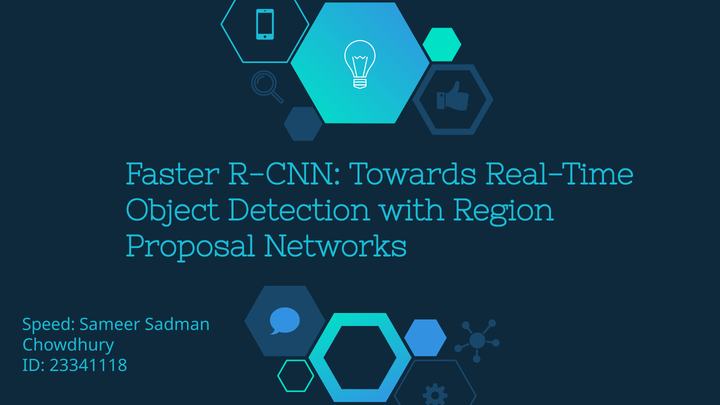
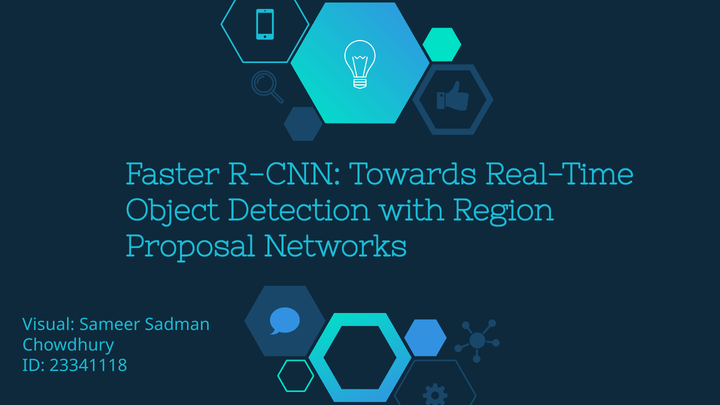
Speed: Speed -> Visual (49, 325)
